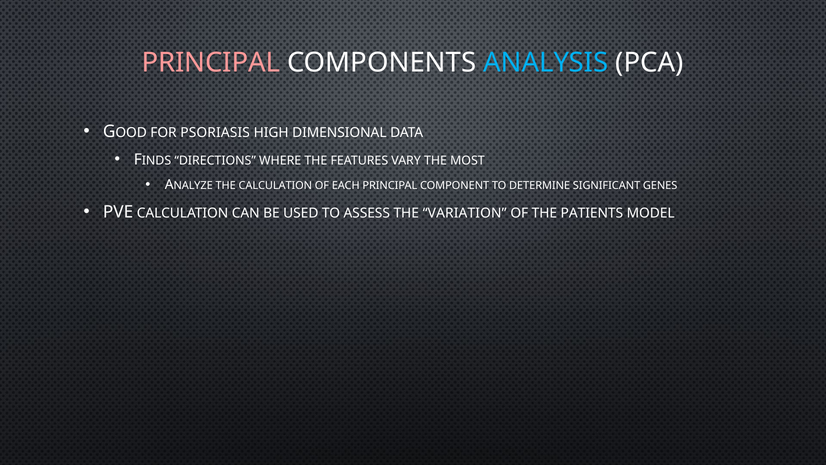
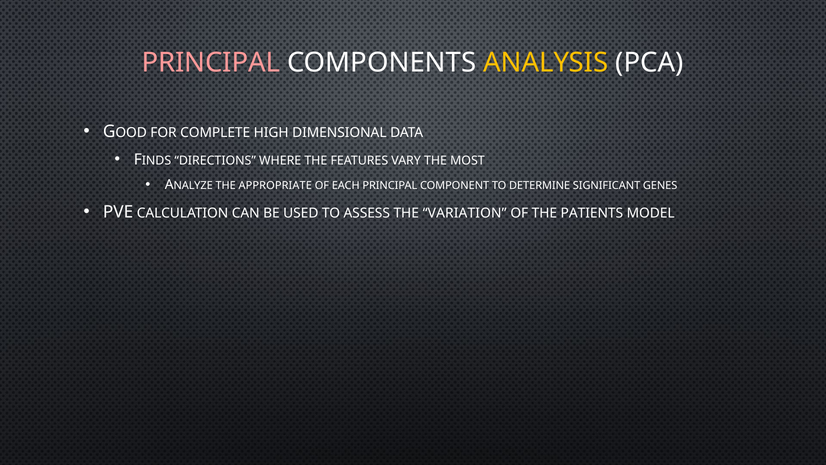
ANALYSIS colour: light blue -> yellow (546, 63)
PSORIASIS: PSORIASIS -> COMPLETE (215, 133)
THE CALCULATION: CALCULATION -> APPROPRIATE (275, 186)
